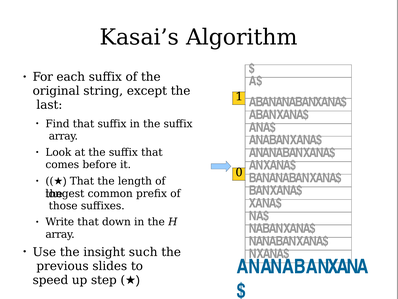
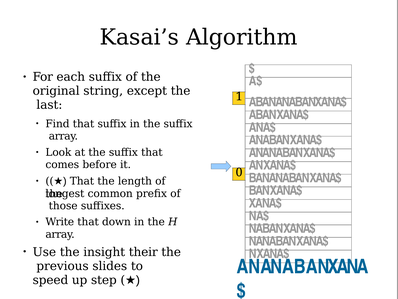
such: such -> their (143, 252)
